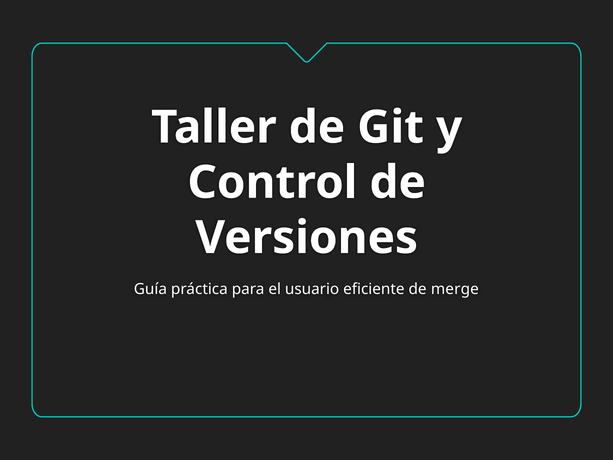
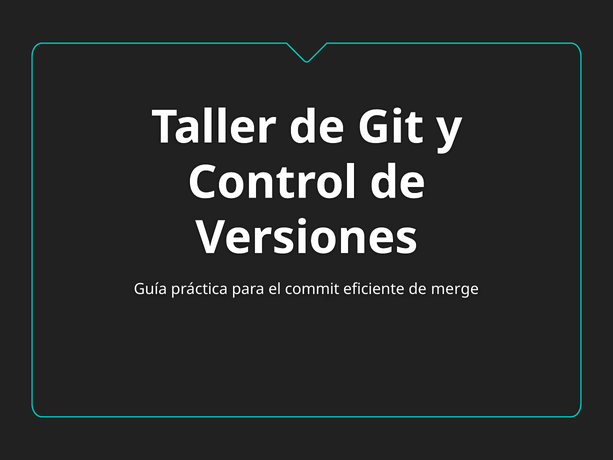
usuario: usuario -> commit (312, 289)
